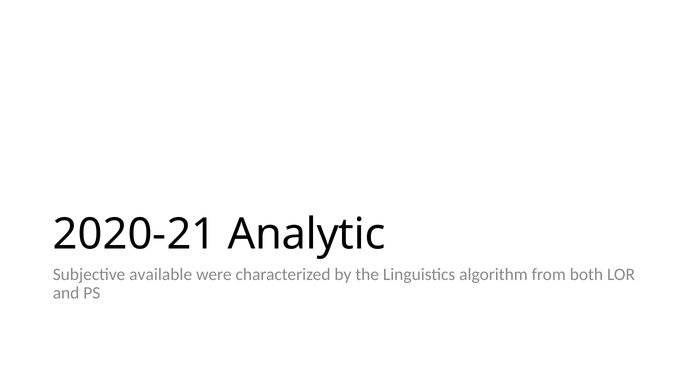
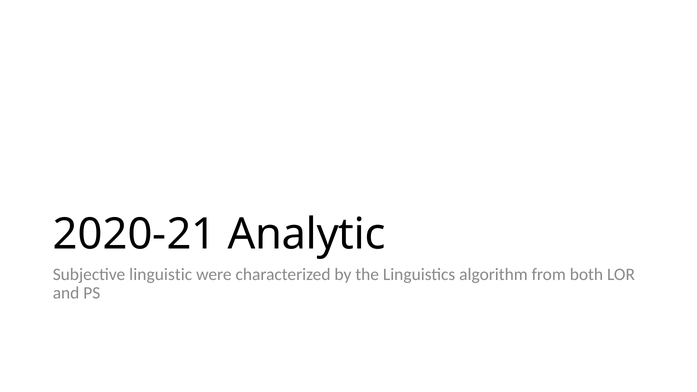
available: available -> linguistic (161, 274)
